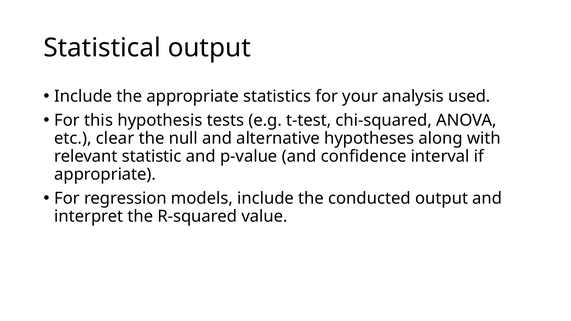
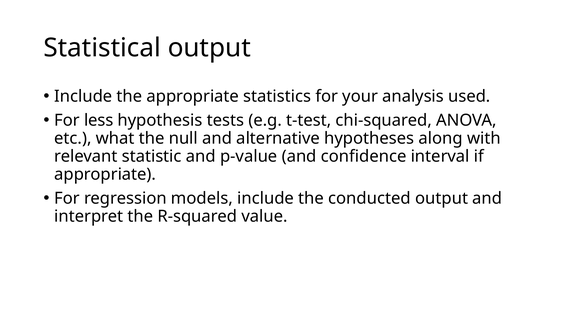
this: this -> less (99, 120)
clear: clear -> what (115, 138)
